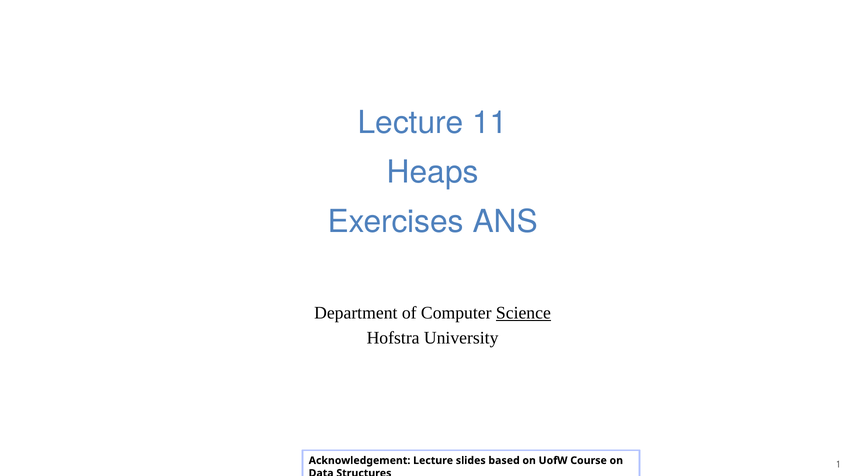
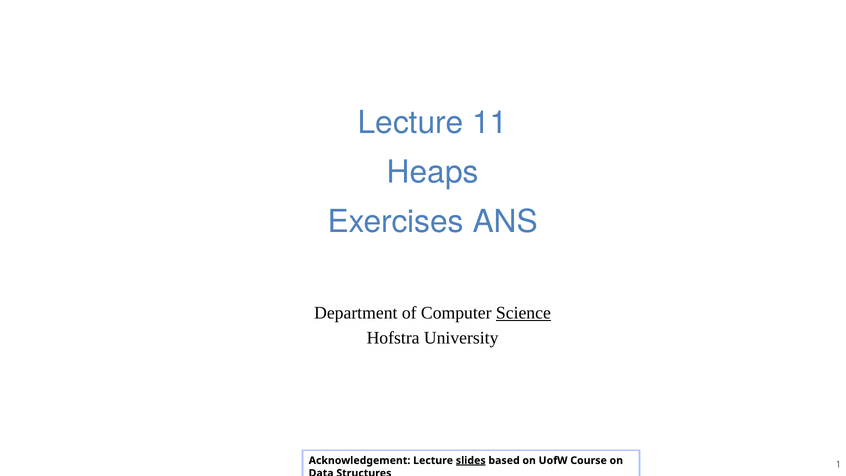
slides underline: none -> present (471, 460)
